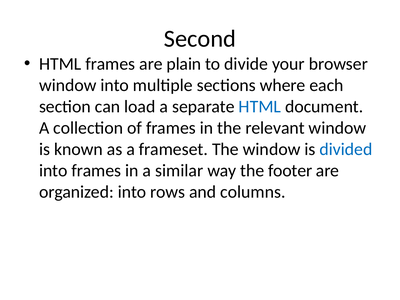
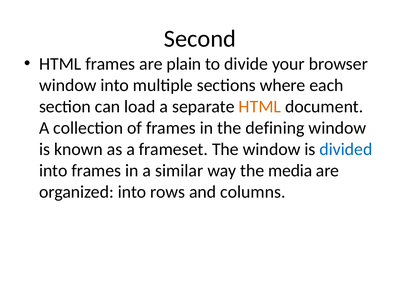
HTML colour: blue -> orange (260, 107)
relevant: relevant -> defining (275, 128)
footer: footer -> media (290, 171)
